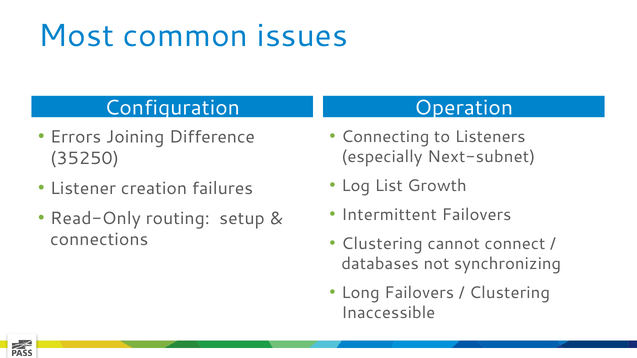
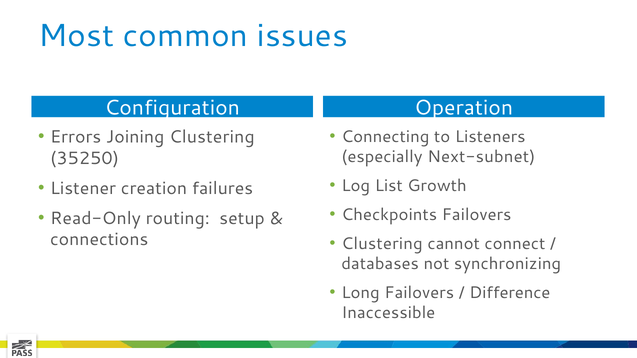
Joining Difference: Difference -> Clustering (212, 137)
Intermittent: Intermittent -> Checkpoints (389, 215)
Clustering: Clustering -> Difference (510, 293)
